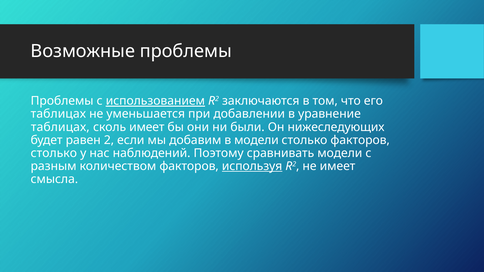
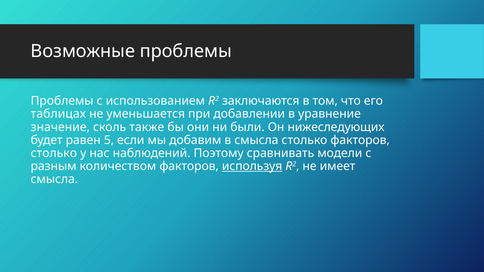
использованием underline: present -> none (155, 101)
таблицах: таблицах -> значение (60, 127)
сколь имеет: имеет -> также (147, 127)
2: 2 -> 5 (109, 140)
в модели: модели -> смысла (256, 140)
